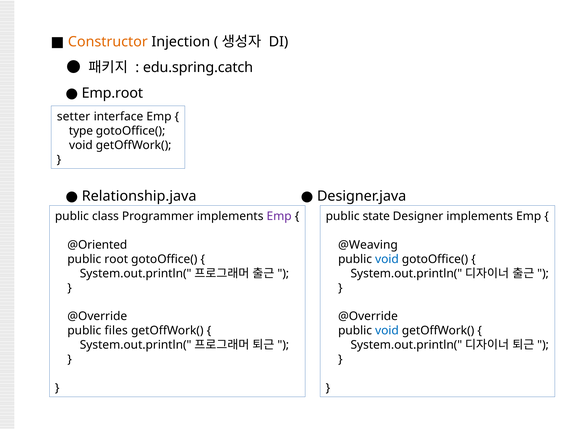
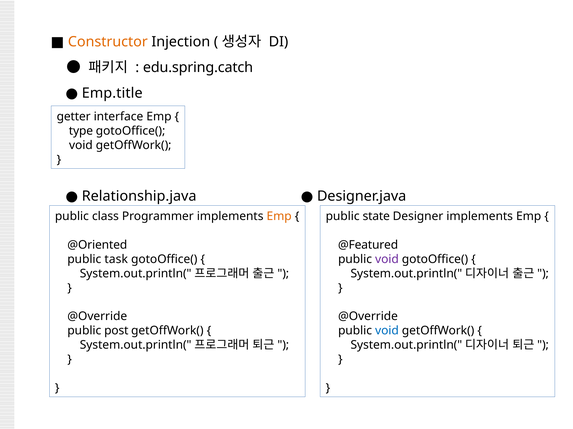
Emp.root: Emp.root -> Emp.title (112, 93)
setter: setter -> getter (74, 117)
Emp colour: purple -> orange (279, 217)
@Weaving: @Weaving -> @Featured (368, 245)
root: root -> task (116, 260)
void colour: blue -> purple (387, 260)
files: files -> post (116, 331)
